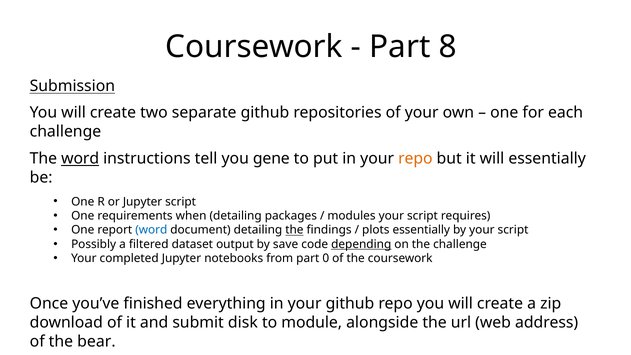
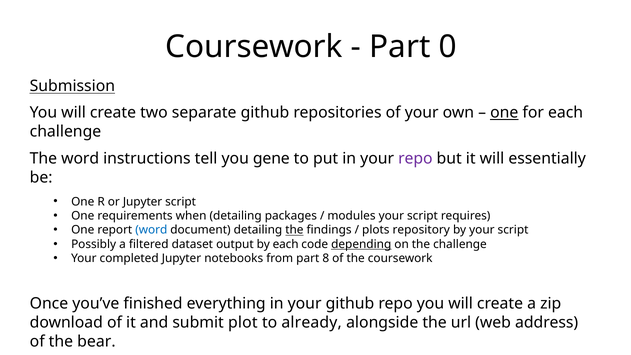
8: 8 -> 0 (448, 47)
one underline: none -> present (504, 113)
word underline: present -> none (80, 159)
repo colour: orange -> purple (415, 159)
plots essentially: essentially -> repository (421, 230)
by save: save -> each (286, 244)
0: 0 -> 8 (326, 258)
disk: disk -> plot (243, 323)
module: module -> already (312, 323)
